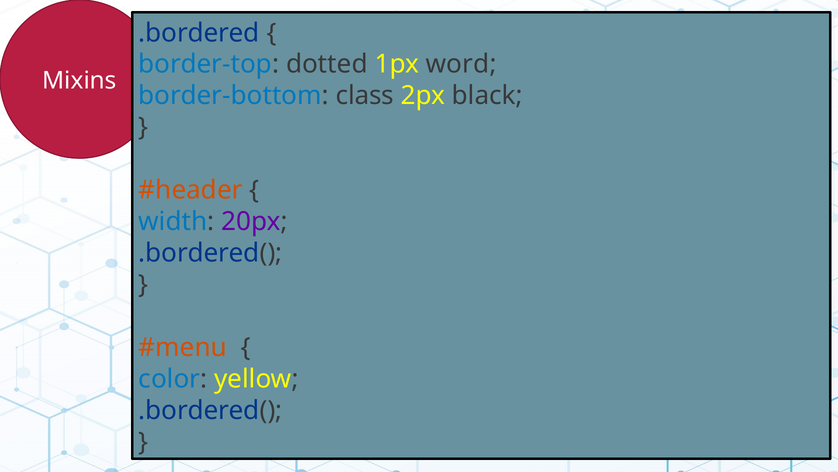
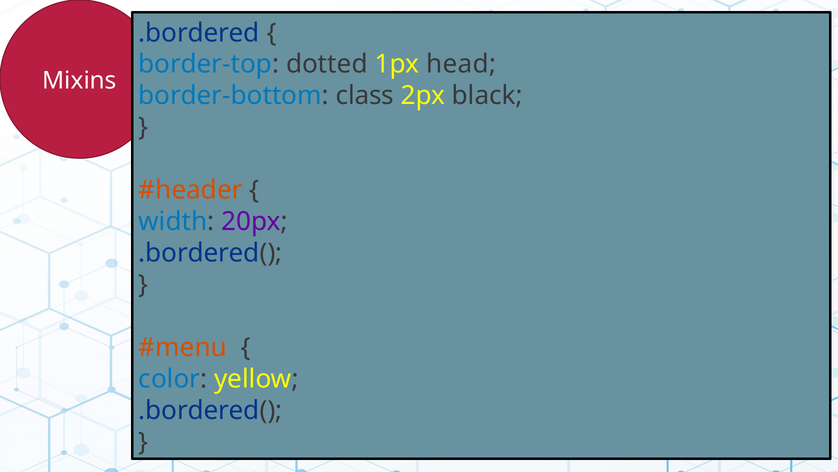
word: word -> head (461, 64)
